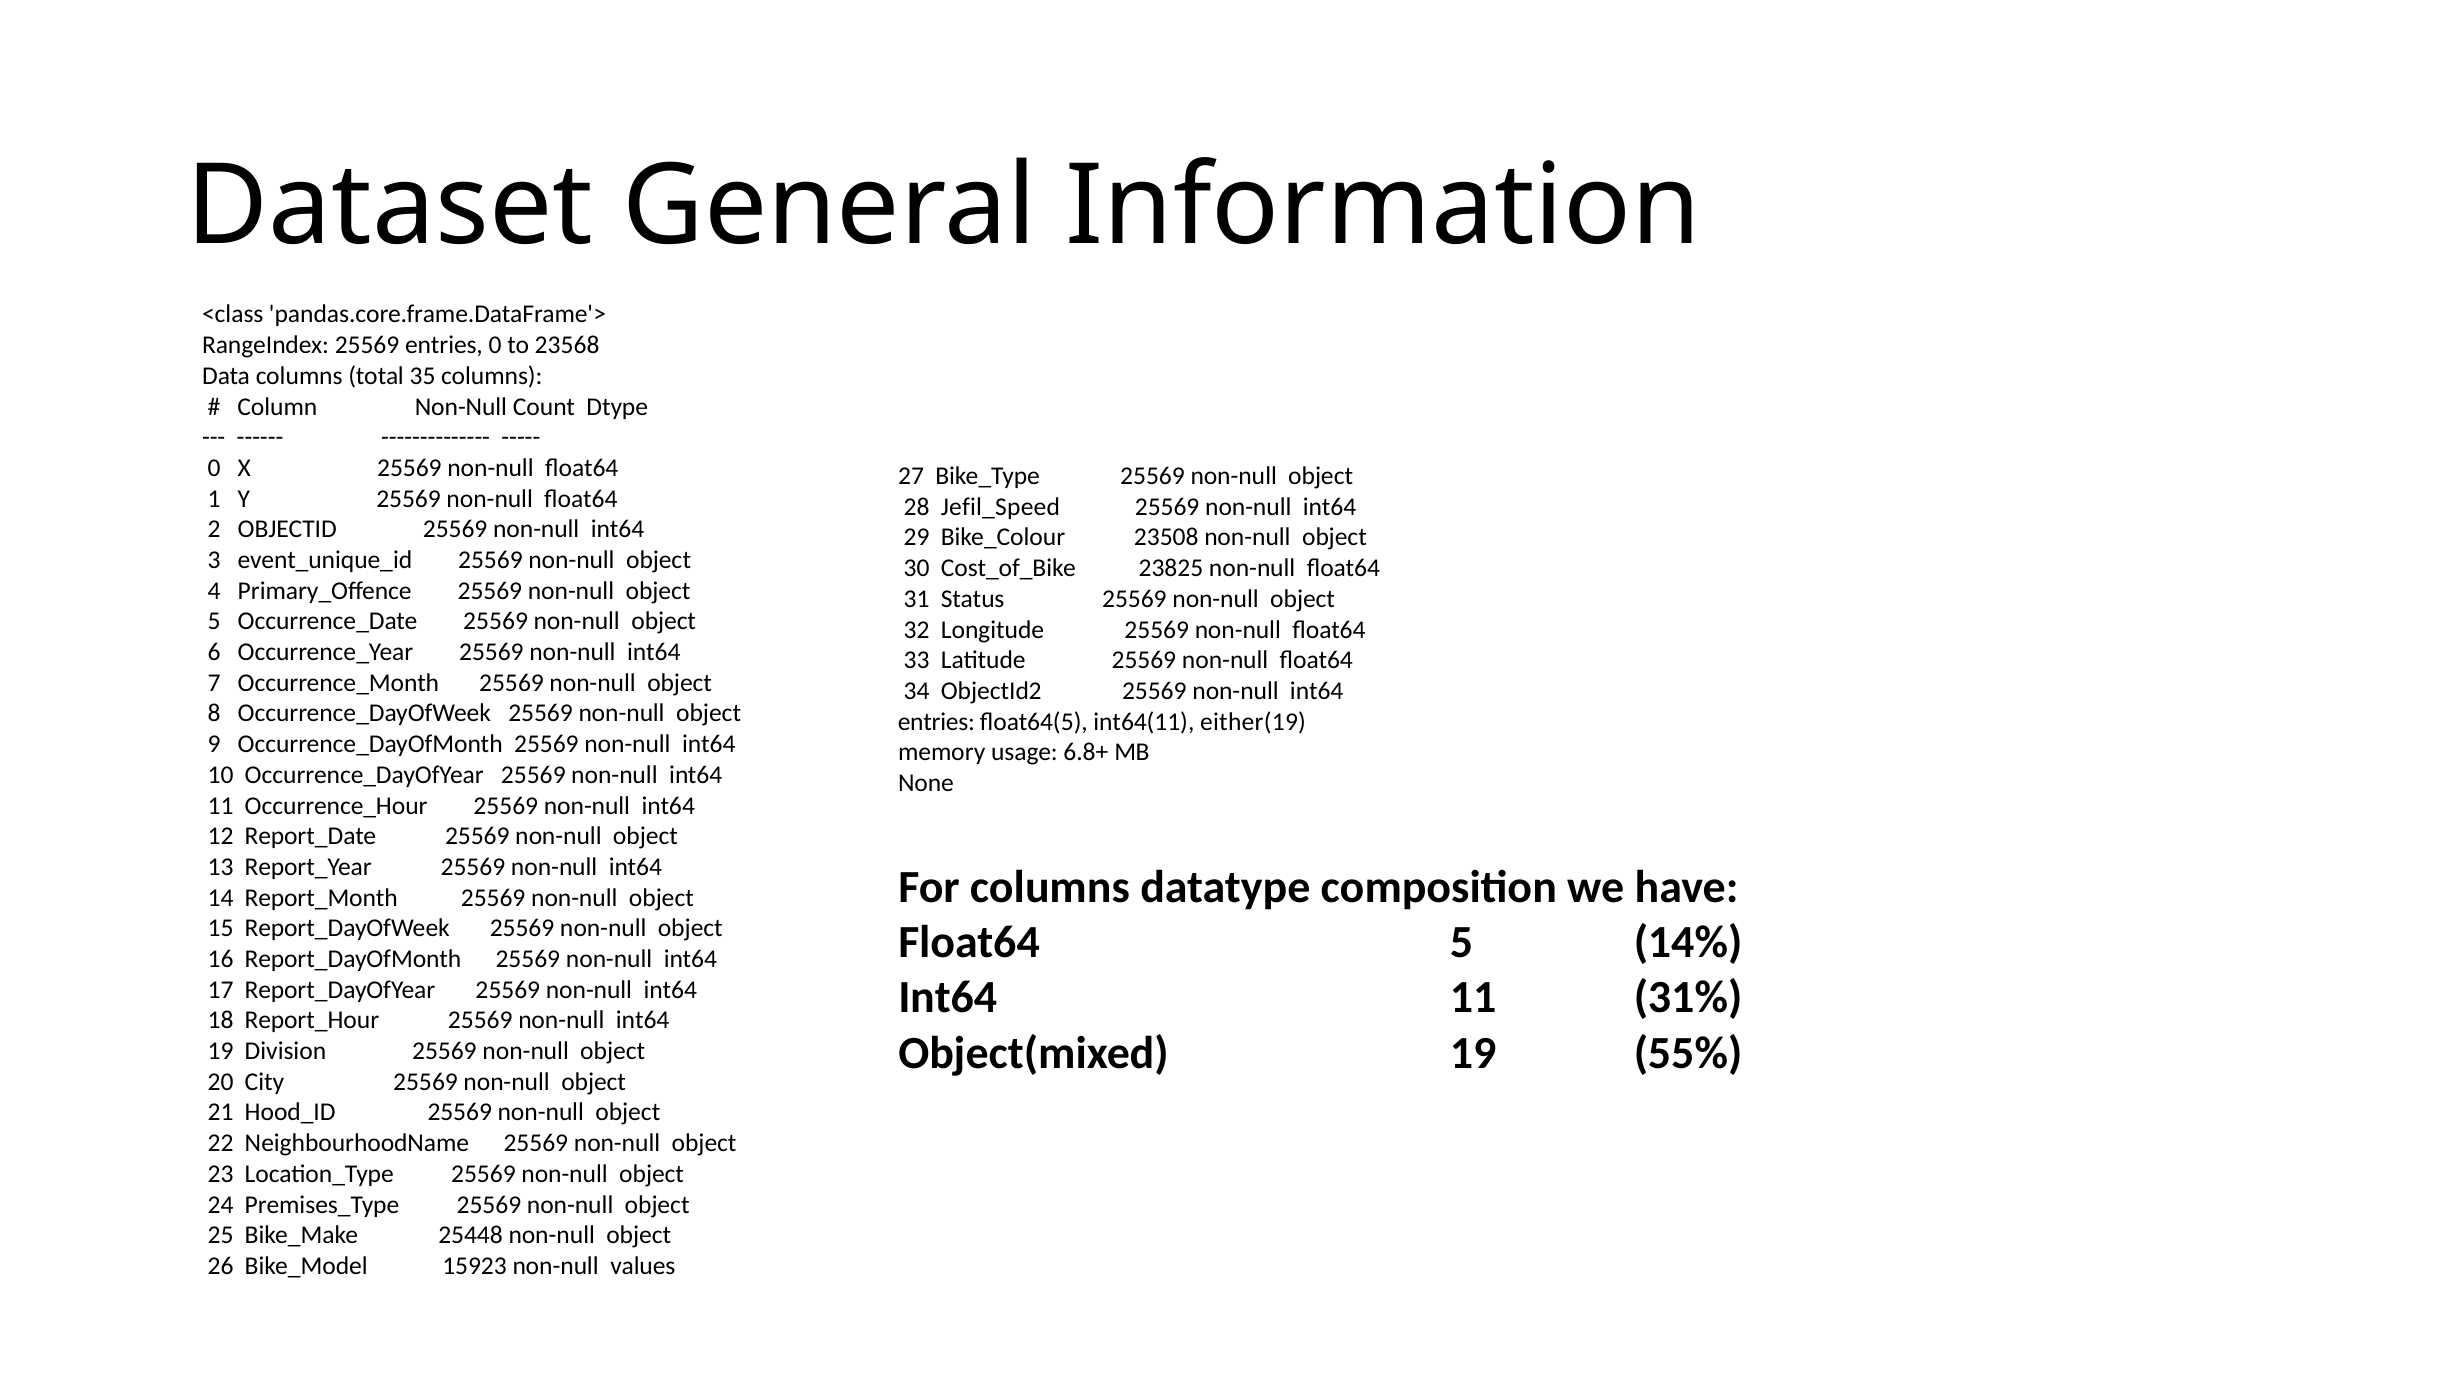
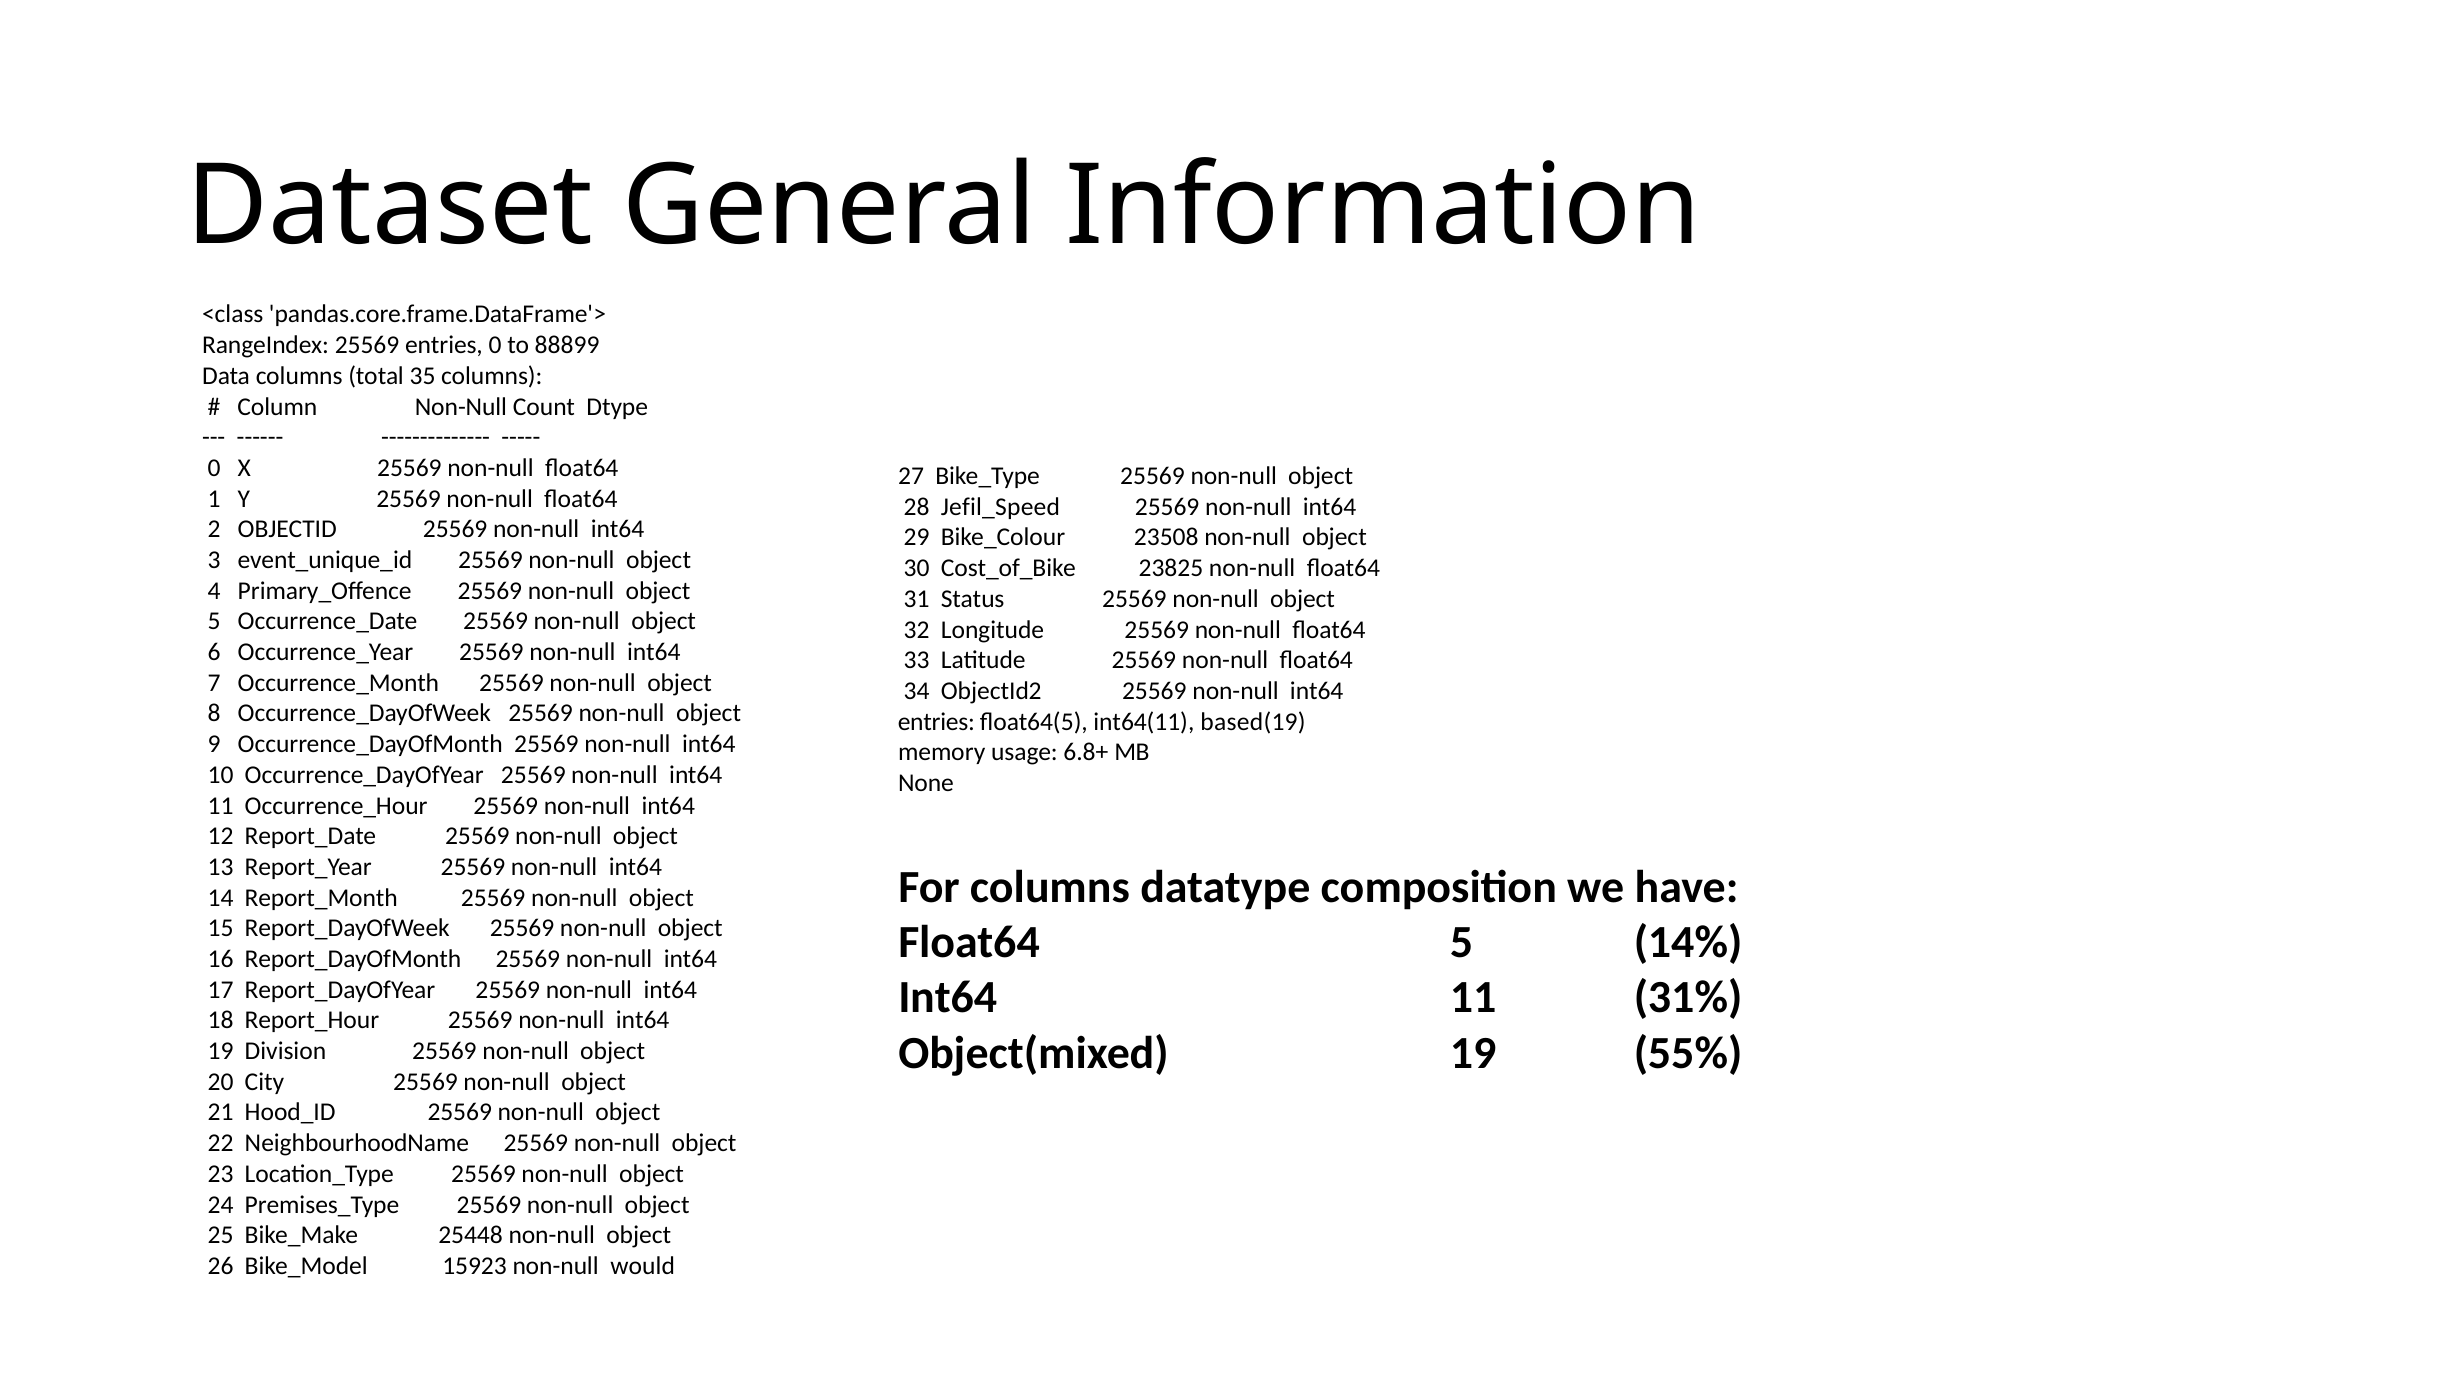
23568: 23568 -> 88899 (567, 345)
either(19: either(19 -> based(19 (1253, 722)
values: values -> would (643, 1266)
